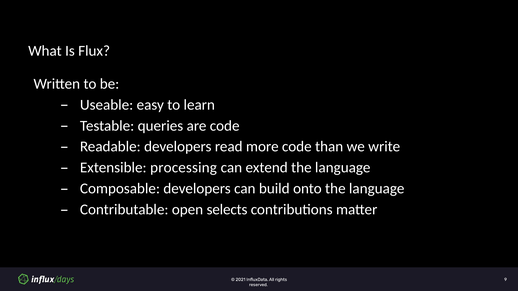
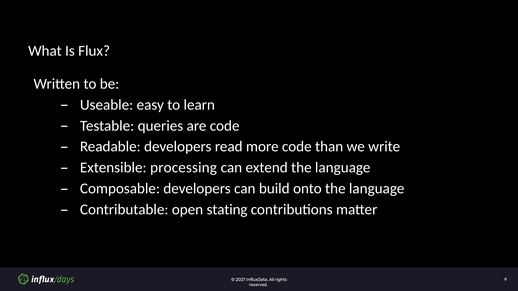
selects: selects -> stating (227, 210)
